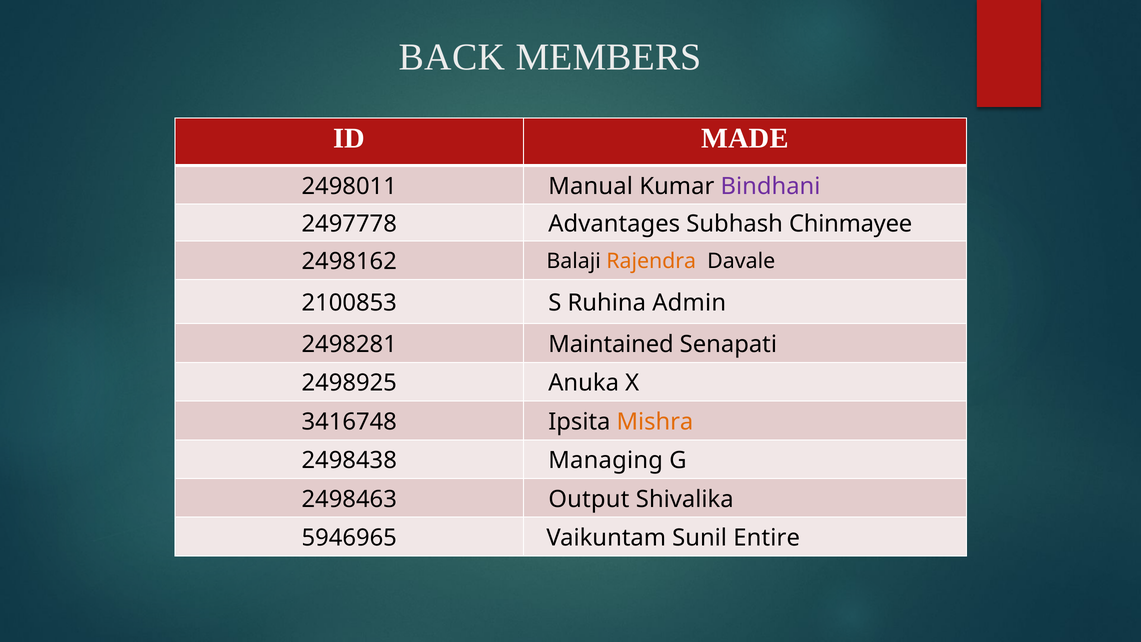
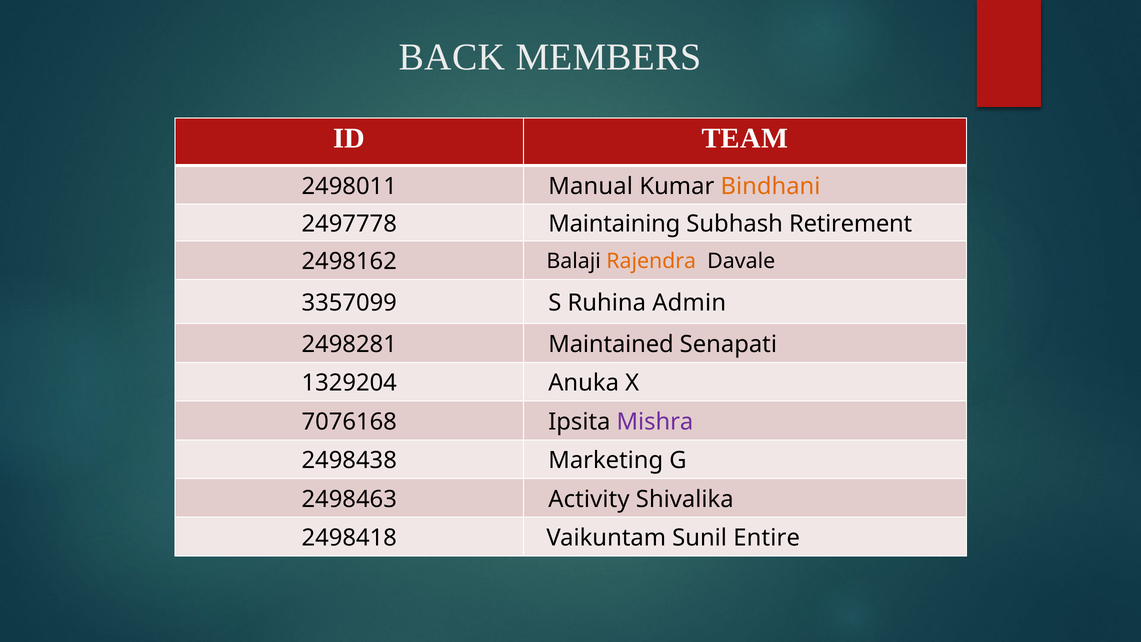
MADE: MADE -> TEAM (745, 138)
Bindhani colour: purple -> orange (771, 186)
Advantages: Advantages -> Maintaining (614, 224)
Chinmayee: Chinmayee -> Retirement (851, 224)
2100853: 2100853 -> 3357099 (349, 303)
2498925: 2498925 -> 1329204 (349, 383)
3416748: 3416748 -> 7076168 (349, 422)
Mishra colour: orange -> purple (655, 422)
Managing: Managing -> Marketing (606, 460)
Output: Output -> Activity (589, 499)
5946965: 5946965 -> 2498418 (349, 538)
